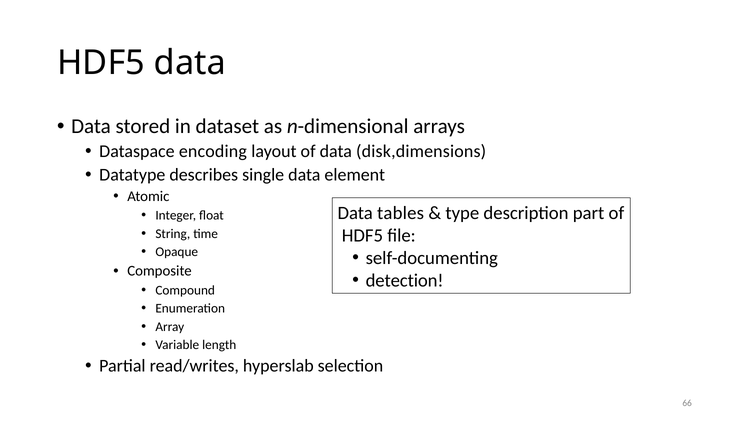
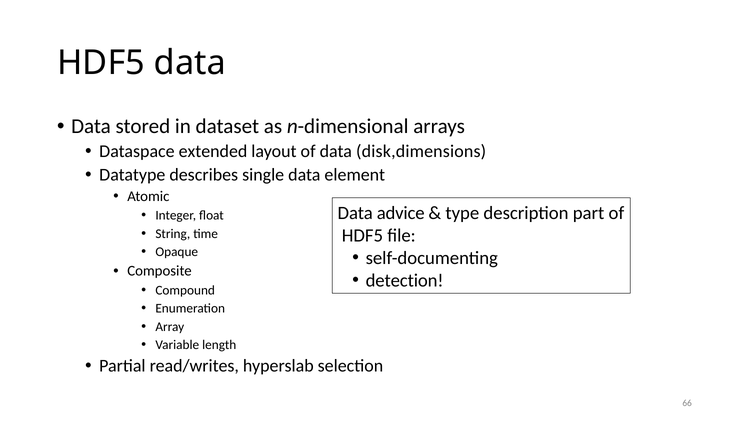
encoding: encoding -> extended (213, 151)
tables: tables -> advice (401, 213)
